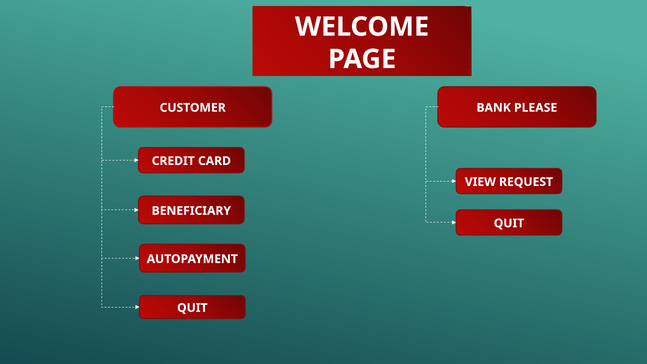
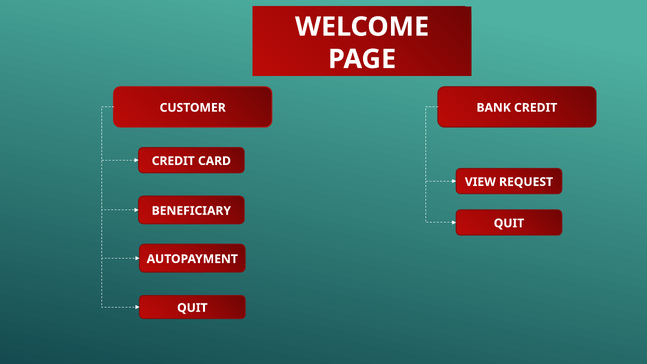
PLEASE: PLEASE -> CREDIT (536, 108)
